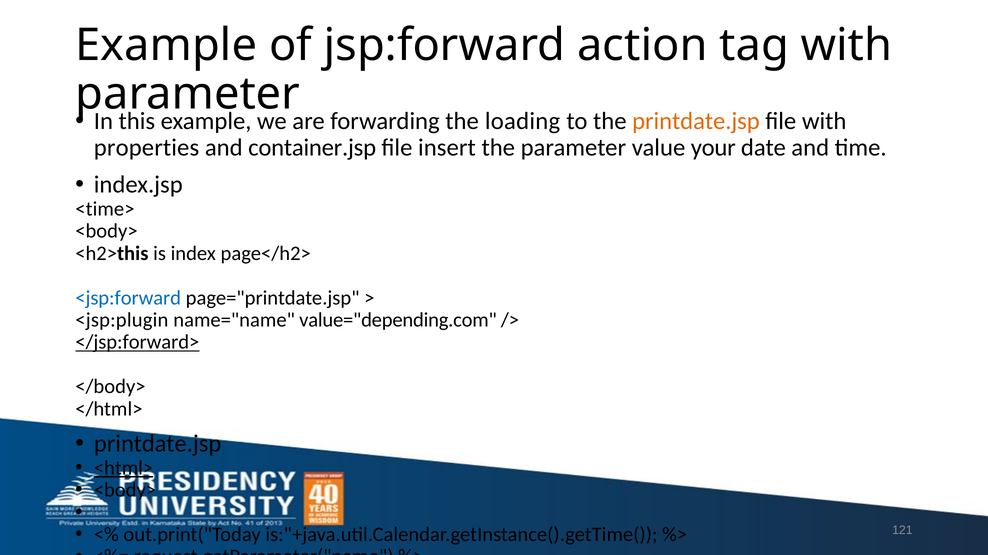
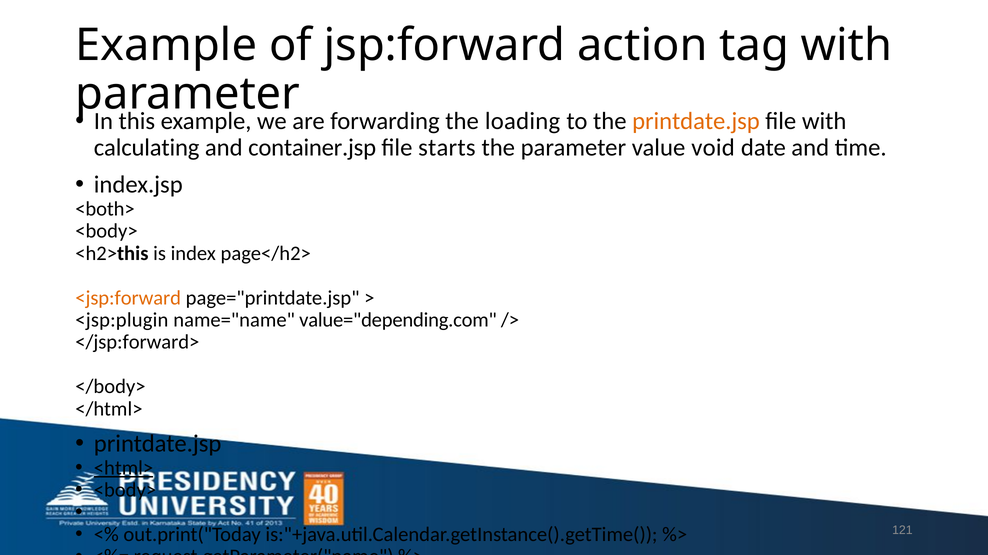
properties: properties -> calculating (147, 148)
insert: insert -> starts (447, 148)
your: your -> void (713, 148)
<time>: <time> -> <both> (105, 209)
<jsp:forward colour: blue -> orange (128, 298)
</jsp:forward> underline: present -> none (137, 343)
